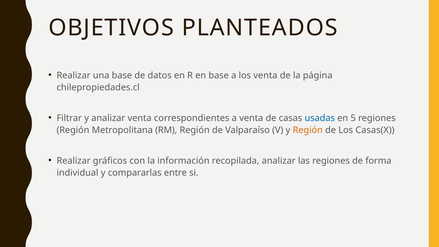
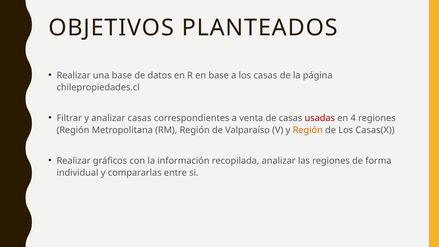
los venta: venta -> casas (265, 75)
analizar venta: venta -> casas (140, 118)
usadas colour: blue -> red (320, 118)
5: 5 -> 4 (353, 118)
